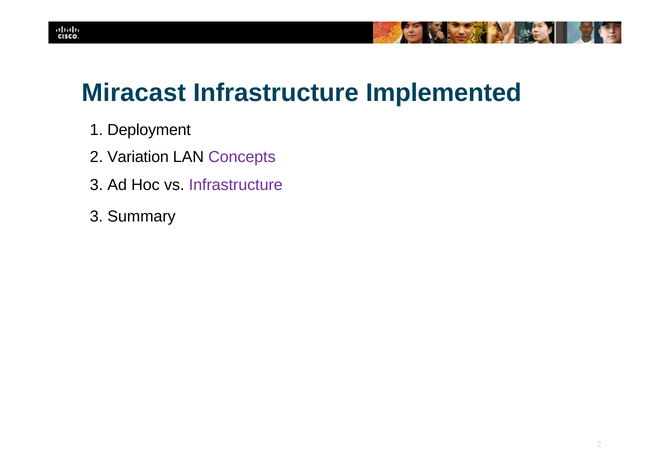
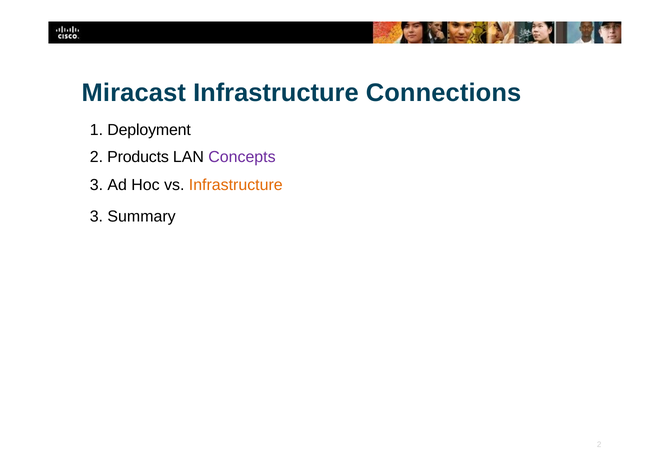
Implemented: Implemented -> Connections (444, 93)
Variation: Variation -> Products (138, 157)
Infrastructure colour: purple -> orange (236, 185)
